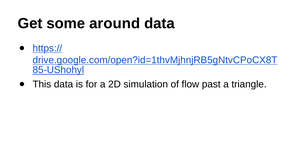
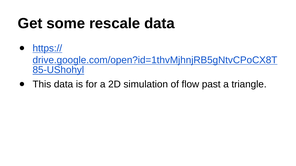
around: around -> rescale (115, 24)
